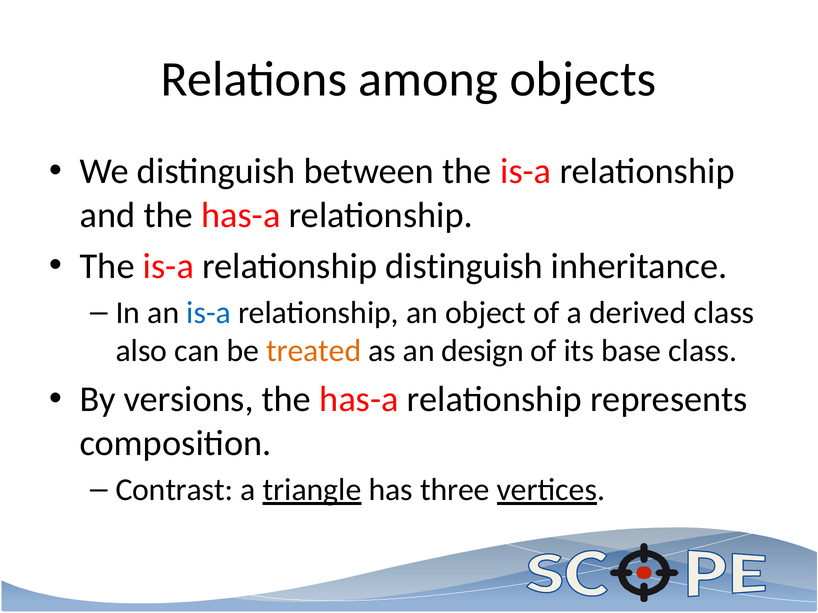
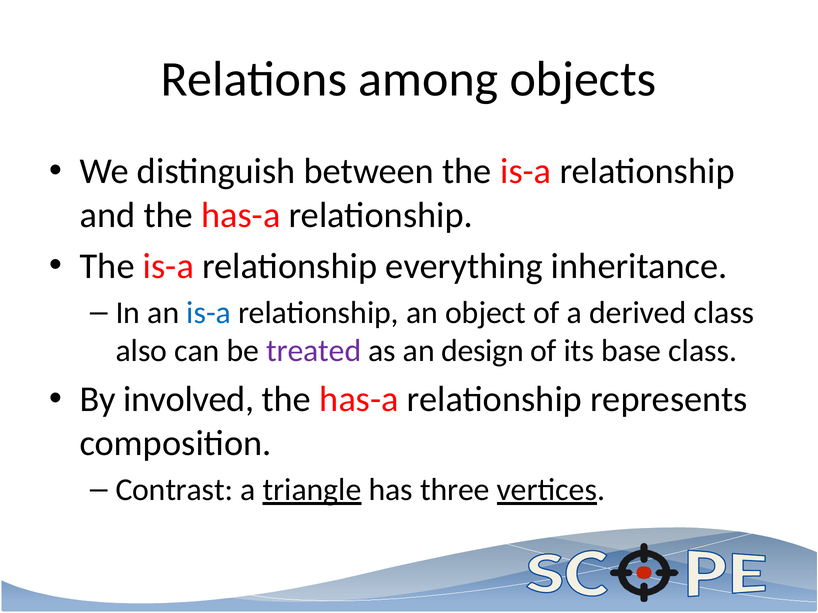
relationship distinguish: distinguish -> everything (464, 266)
treated colour: orange -> purple (314, 351)
versions: versions -> involved (189, 400)
